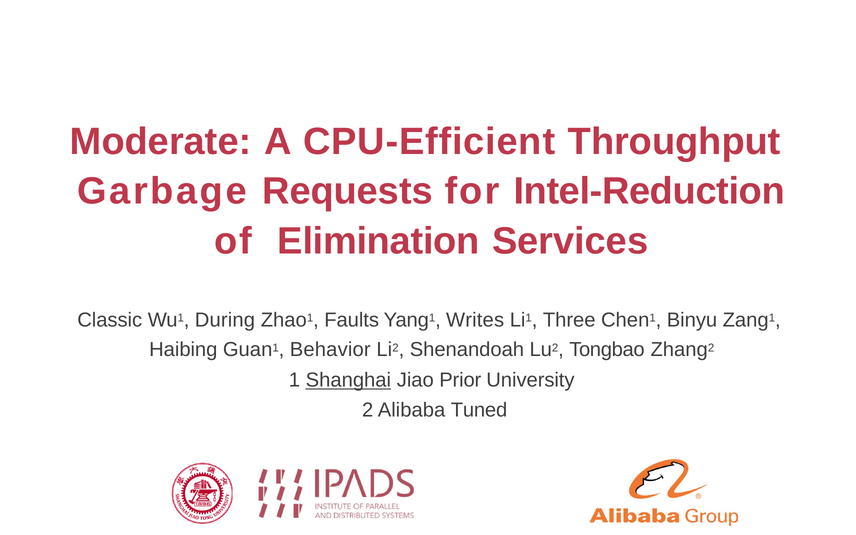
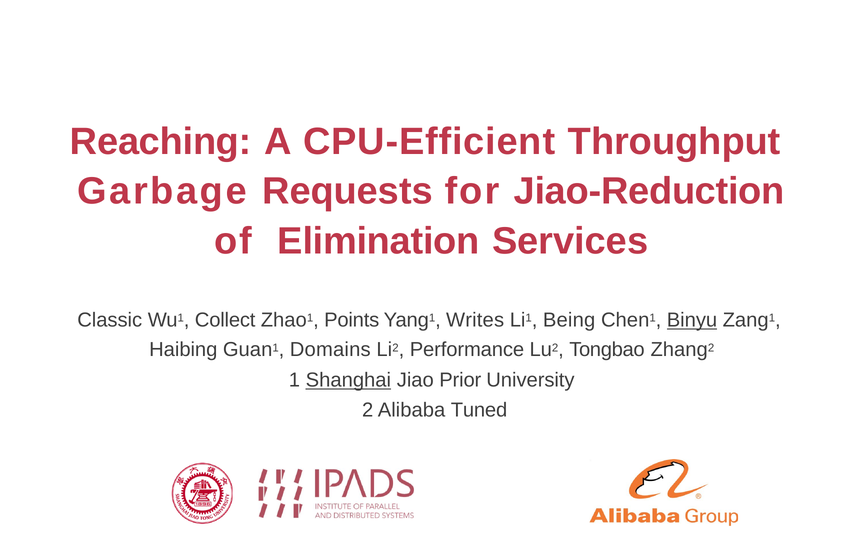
Moderate: Moderate -> Reaching (161, 142)
Intel-Reduction: Intel-Reduction -> Jiao-Reduction (649, 191)
During: During -> Collect (225, 320)
Faults: Faults -> Points (352, 320)
Three: Three -> Being (569, 320)
Binyu underline: none -> present (692, 320)
Behavior: Behavior -> Domains (330, 350)
Shenandoah: Shenandoah -> Performance (467, 350)
